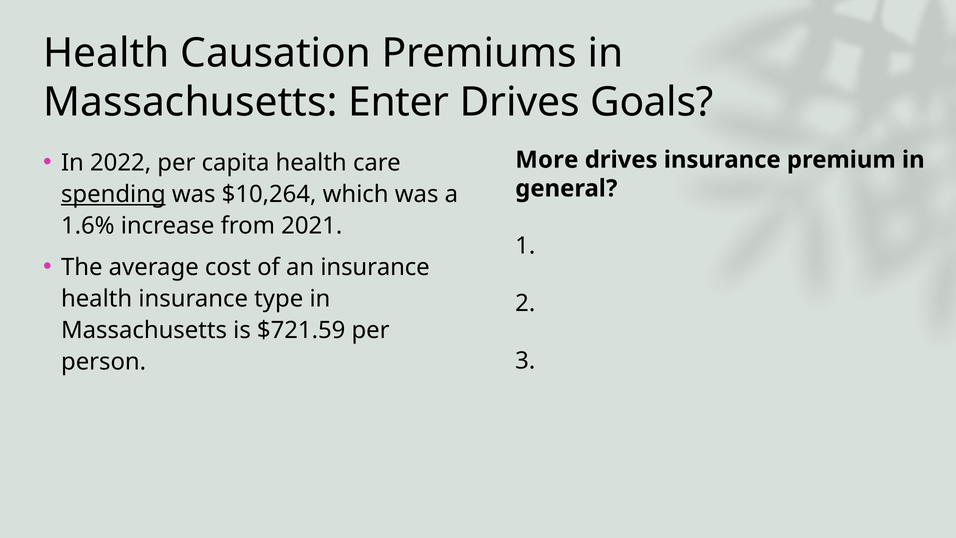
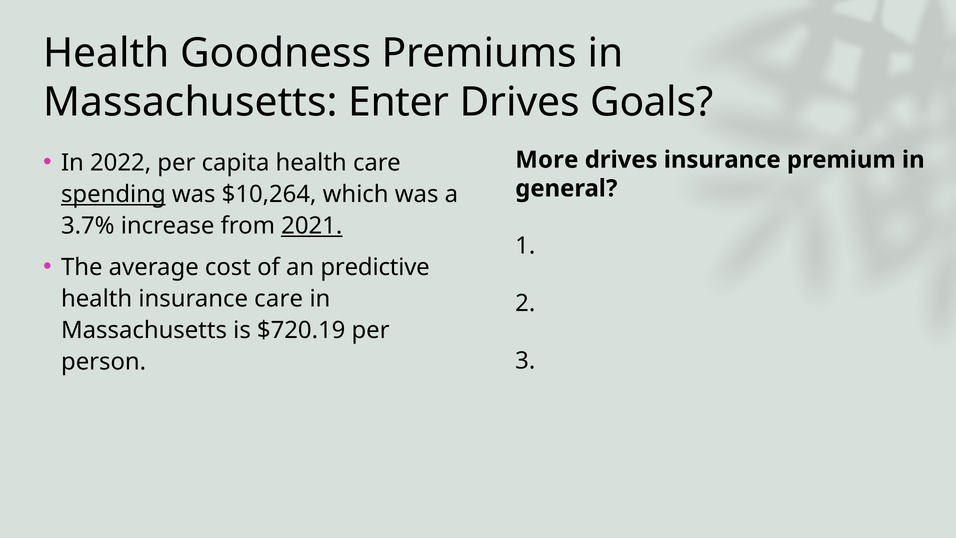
Causation: Causation -> Goodness (276, 53)
1.6%: 1.6% -> 3.7% (88, 226)
2021 underline: none -> present (312, 226)
an insurance: insurance -> predictive (375, 267)
insurance type: type -> care (279, 299)
$721.59: $721.59 -> $720.19 (301, 330)
